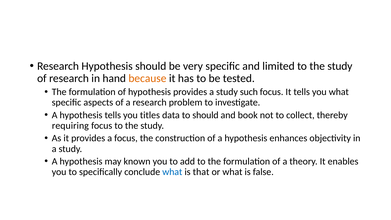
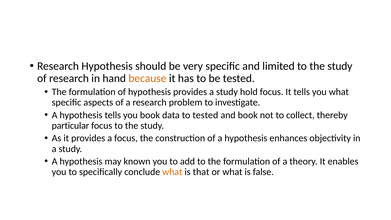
such: such -> hold (249, 92)
you titles: titles -> book (150, 115)
to should: should -> tested (205, 115)
requiring: requiring -> particular (70, 126)
what colour: blue -> orange (172, 172)
